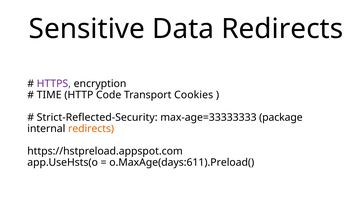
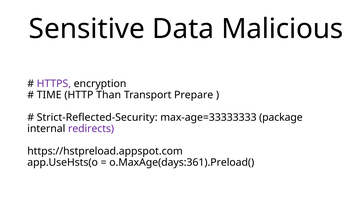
Data Redirects: Redirects -> Malicious (282, 29)
Code: Code -> Than (109, 95)
Cookies: Cookies -> Prepare (194, 95)
redirects colour: orange -> purple (91, 129)
o.MaxAge(days:611).Preload(: o.MaxAge(days:611).Preload( -> o.MaxAge(days:361).Preload( (182, 163)
